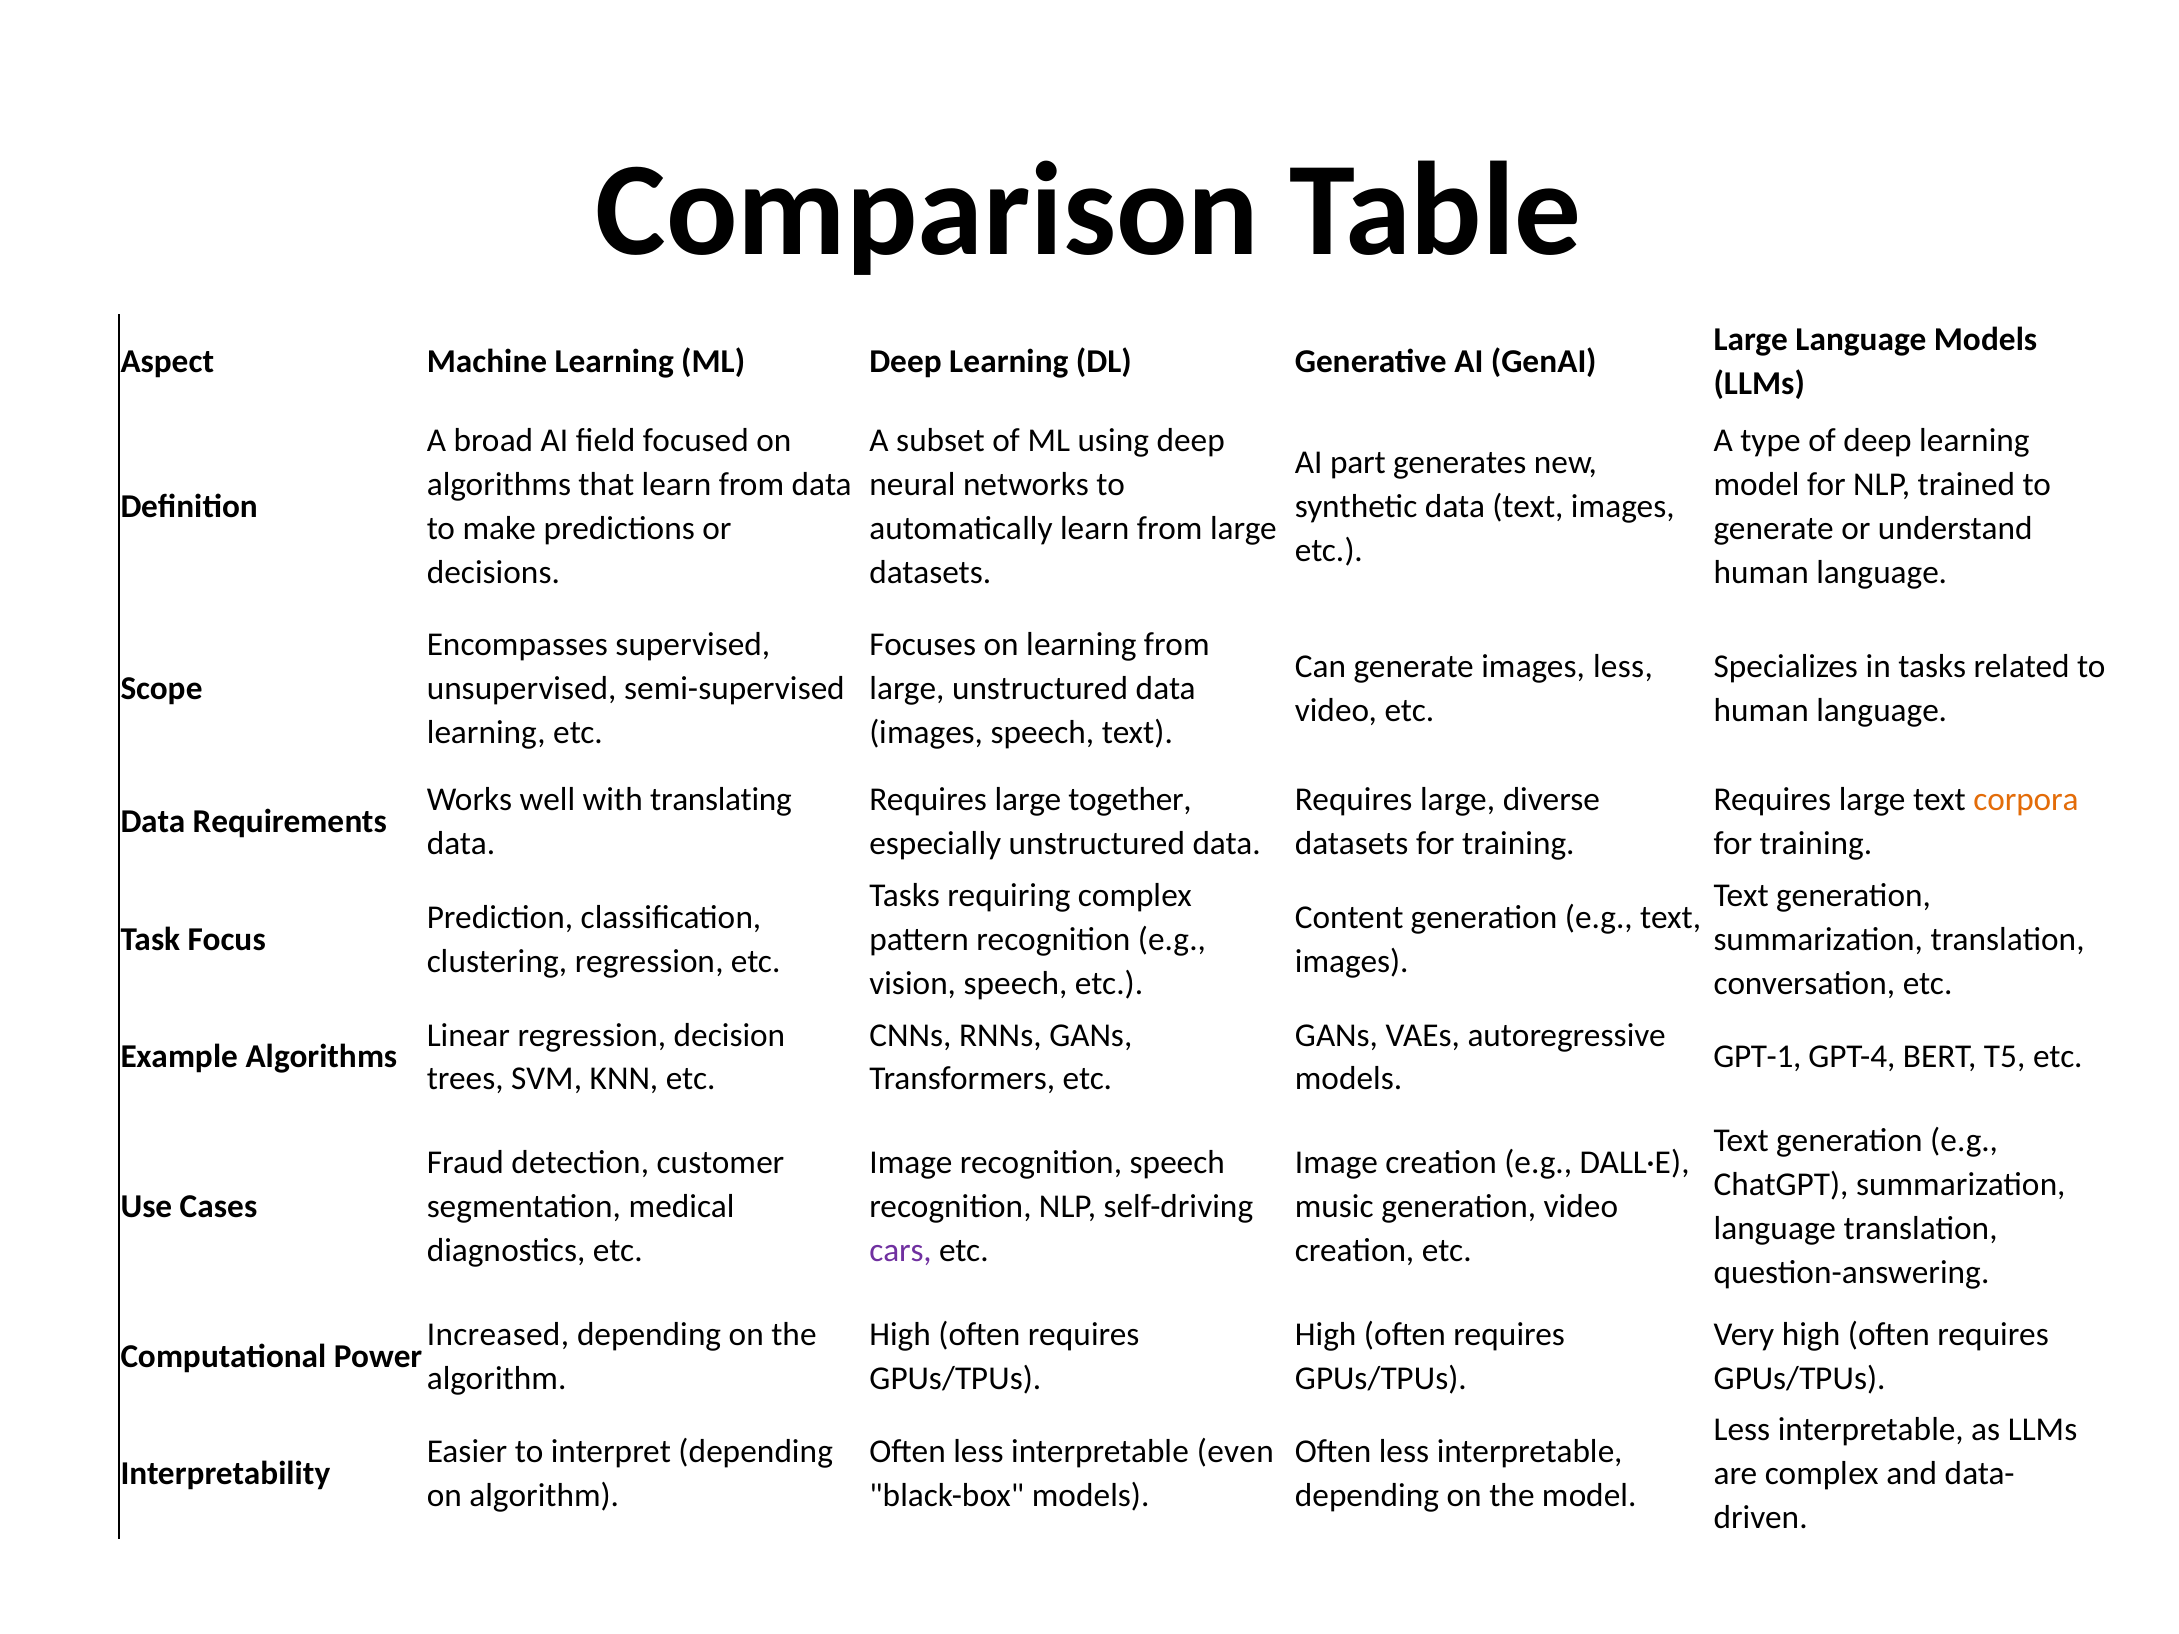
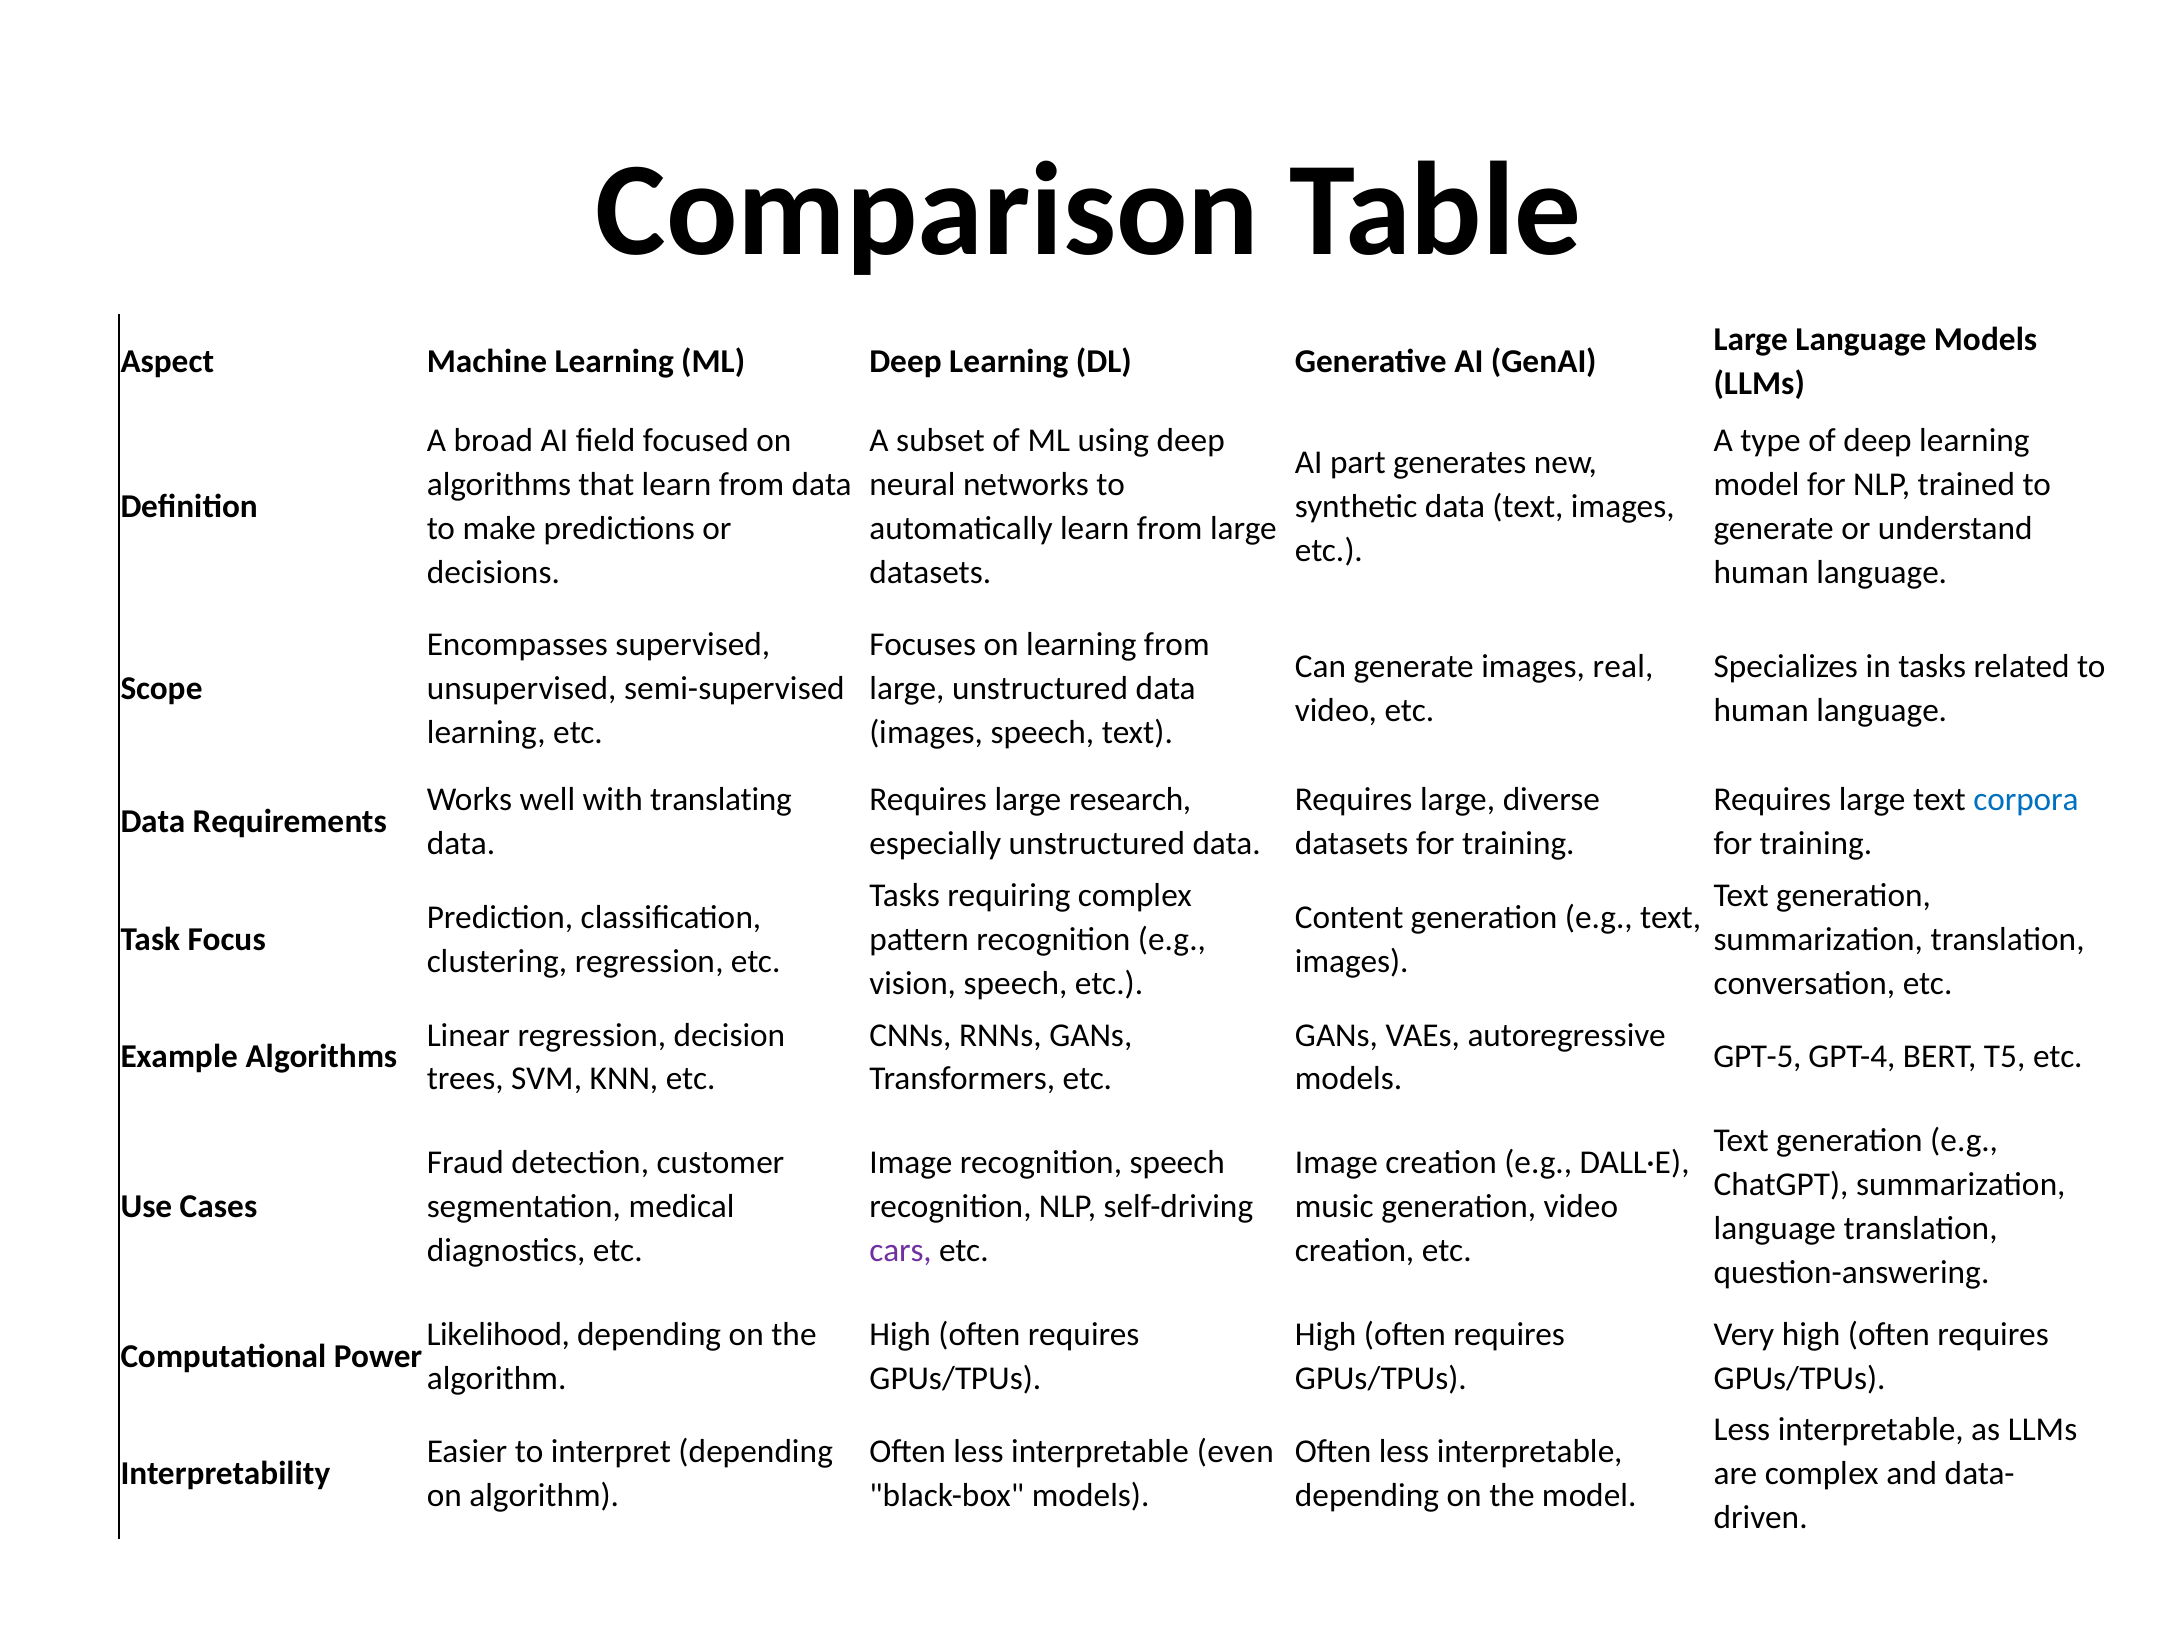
images less: less -> real (1623, 666)
together: together -> research (1130, 800)
corpora colour: orange -> blue (2026, 800)
GPT-1: GPT-1 -> GPT-5 (1757, 1057)
Increased: Increased -> Likelihood (498, 1334)
